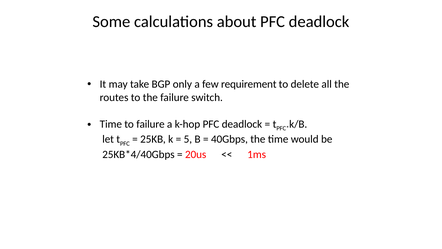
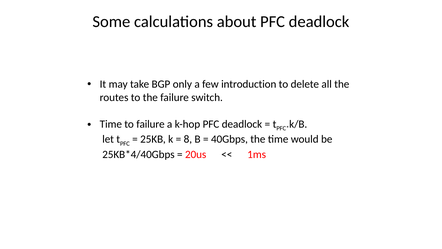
requirement: requirement -> introduction (249, 84)
5: 5 -> 8 (188, 139)
